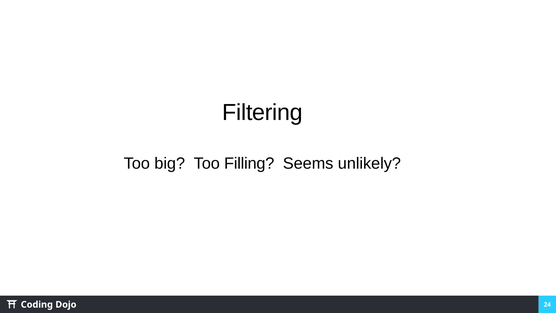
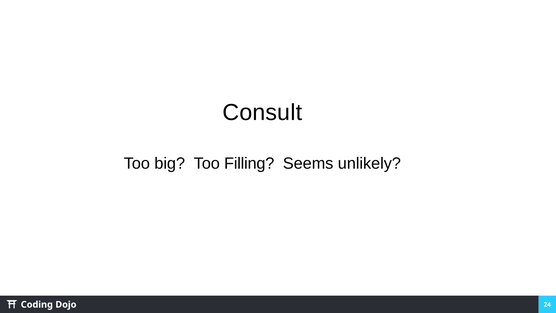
Filtering: Filtering -> Consult (262, 112)
